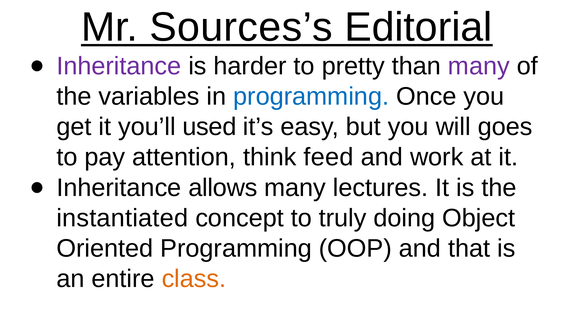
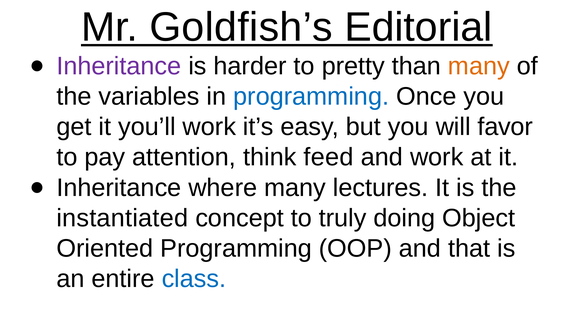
Sources’s: Sources’s -> Goldfish’s (241, 27)
many colour: purple -> orange (479, 66)
you’ll used: used -> work (209, 127)
goes: goes -> favor (505, 127)
allows: allows -> where (223, 187)
class colour: orange -> blue (194, 279)
